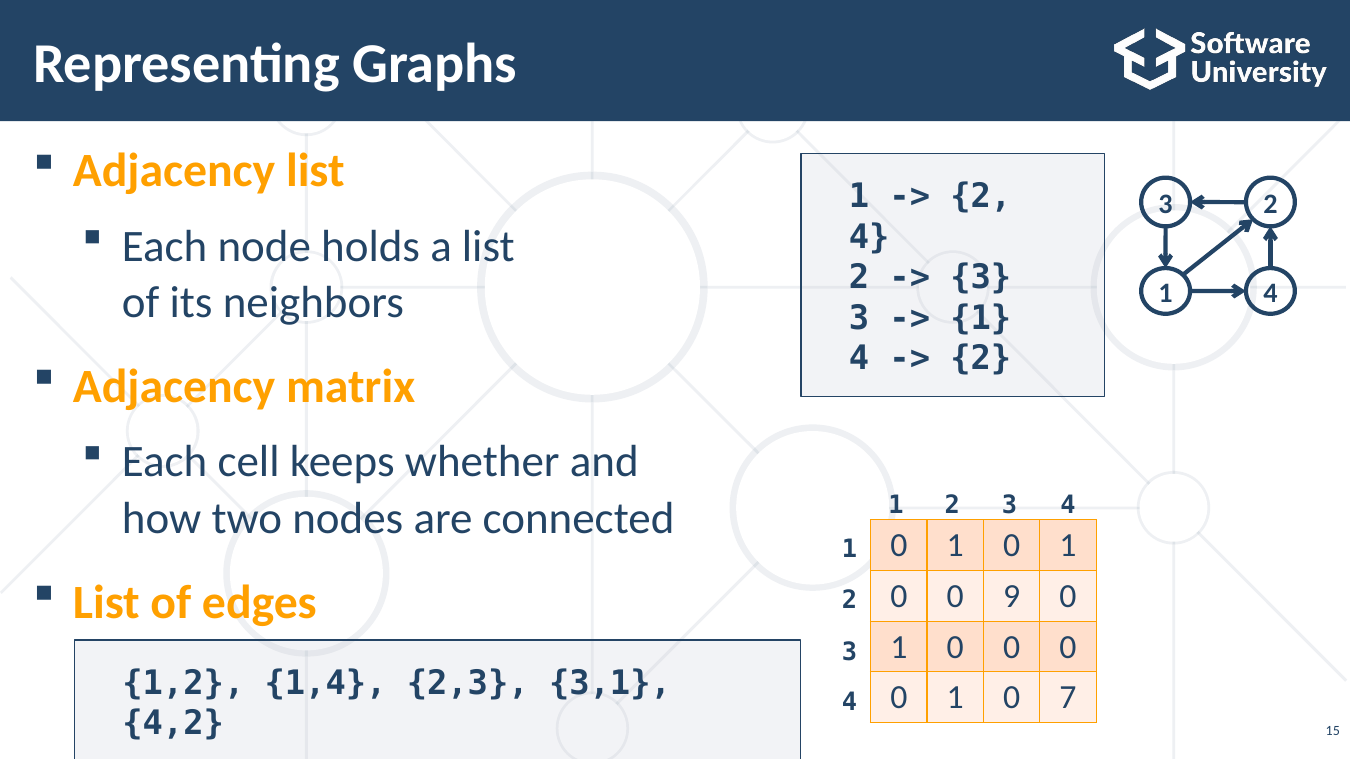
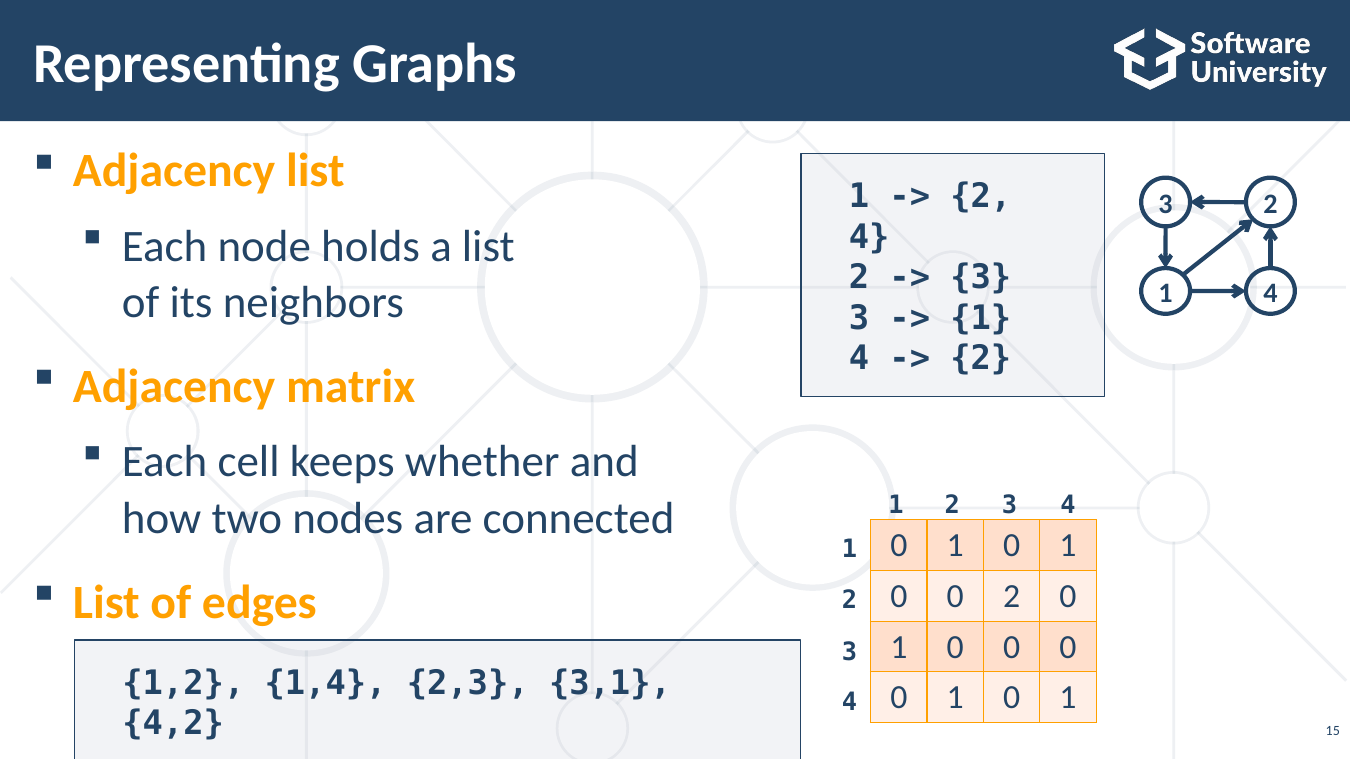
0 9: 9 -> 2 (1012, 597)
7: 7 -> 1 (1068, 698)
